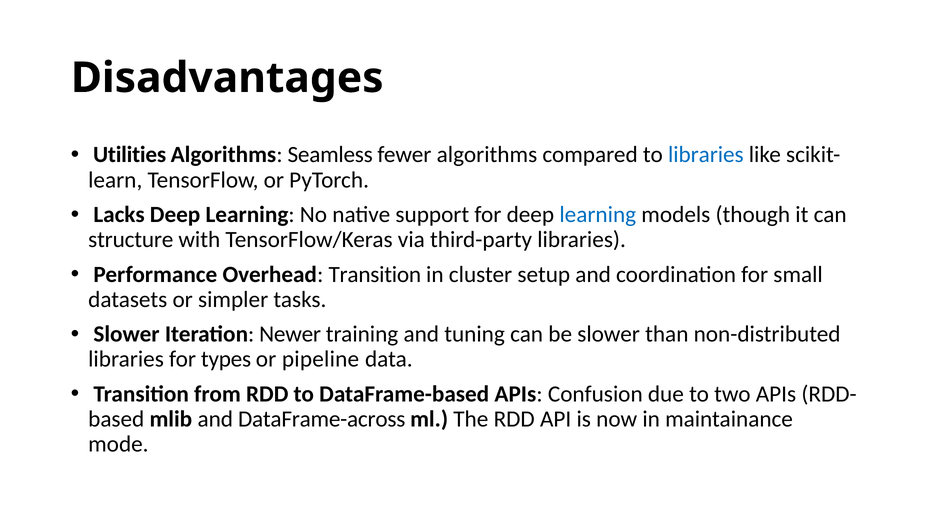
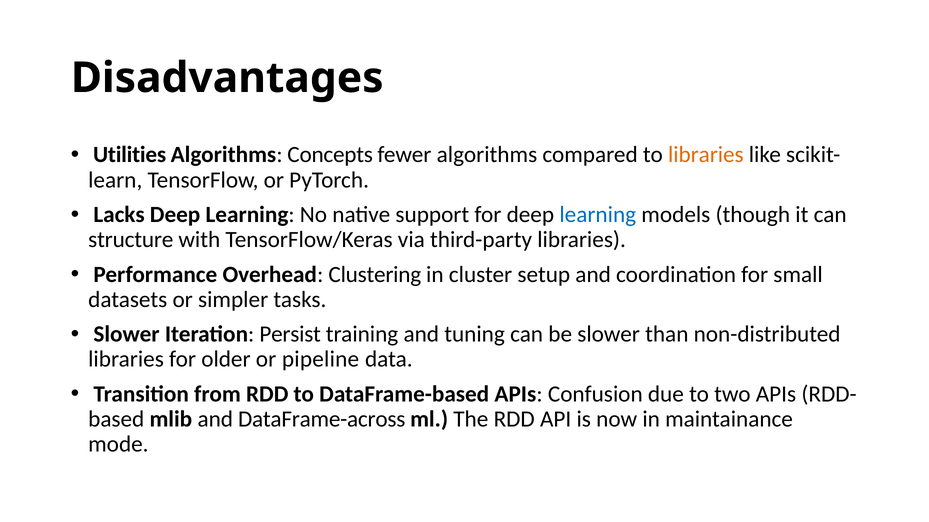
Seamless: Seamless -> Concepts (330, 155)
libraries colour: blue -> orange (706, 155)
Overhead Transition: Transition -> Clustering (375, 275)
Newer: Newer -> Persist (290, 334)
types: types -> older (226, 360)
